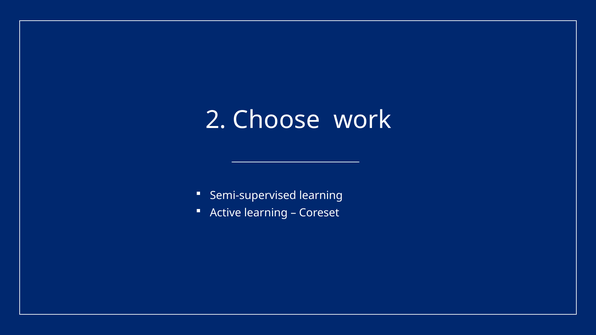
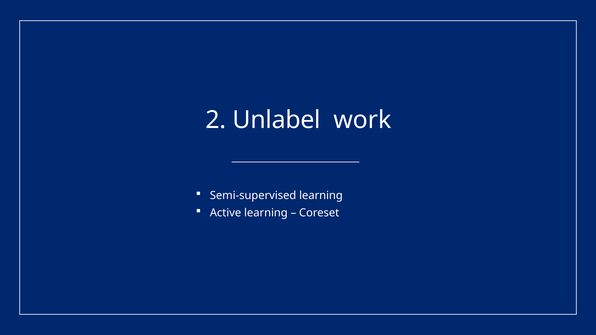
Choose: Choose -> Unlabel (277, 120)
